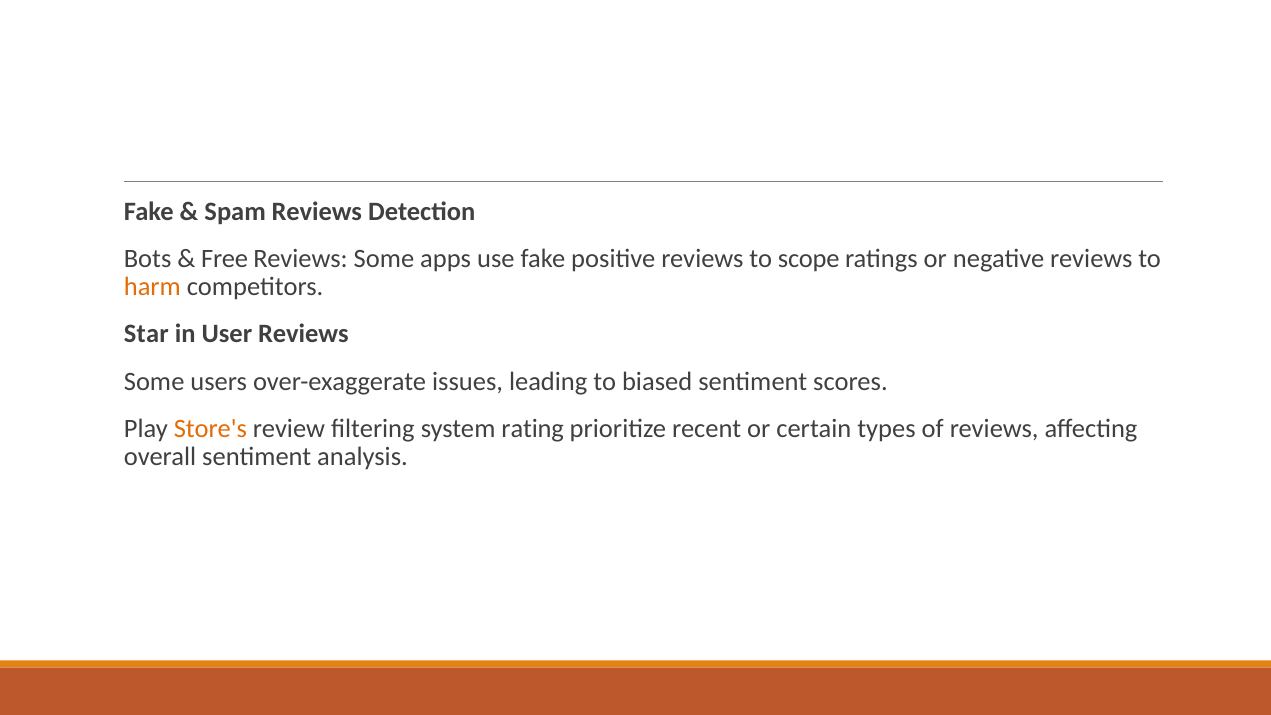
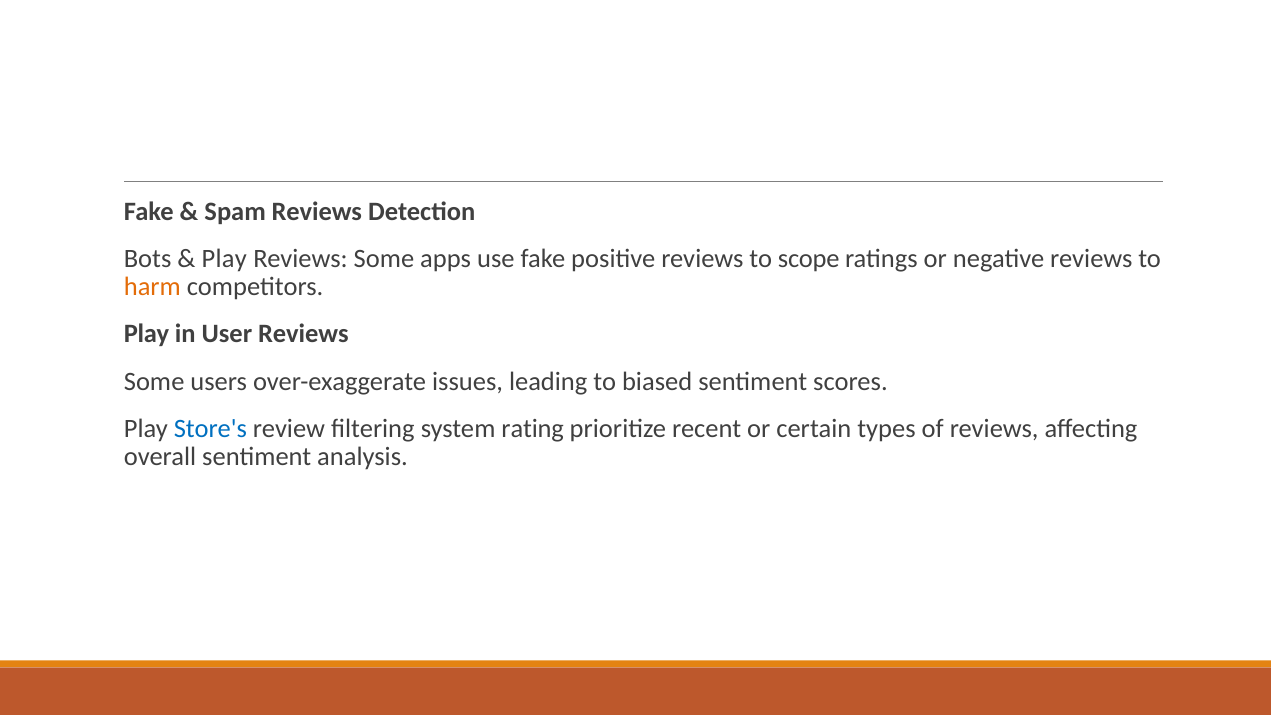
Free: Free -> Play (224, 258)
Star: Star -> Play (147, 334)
Store's colour: orange -> blue (210, 428)
